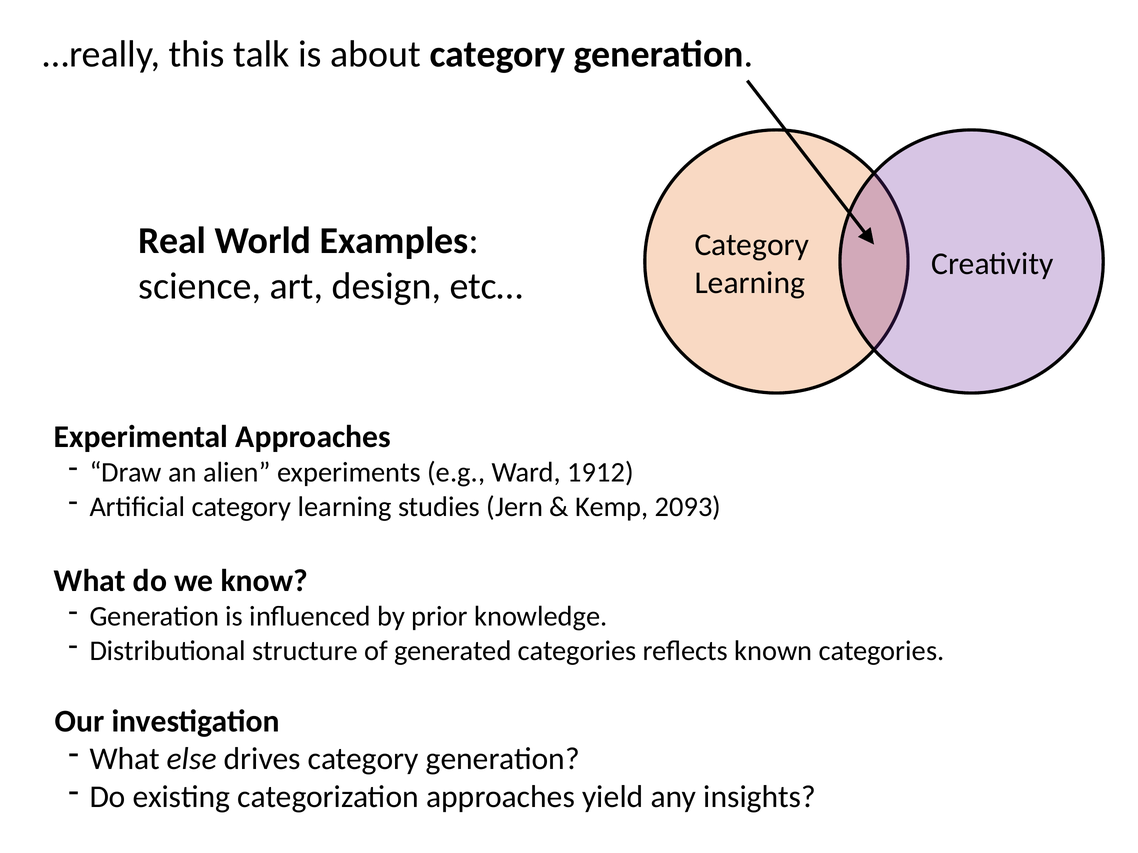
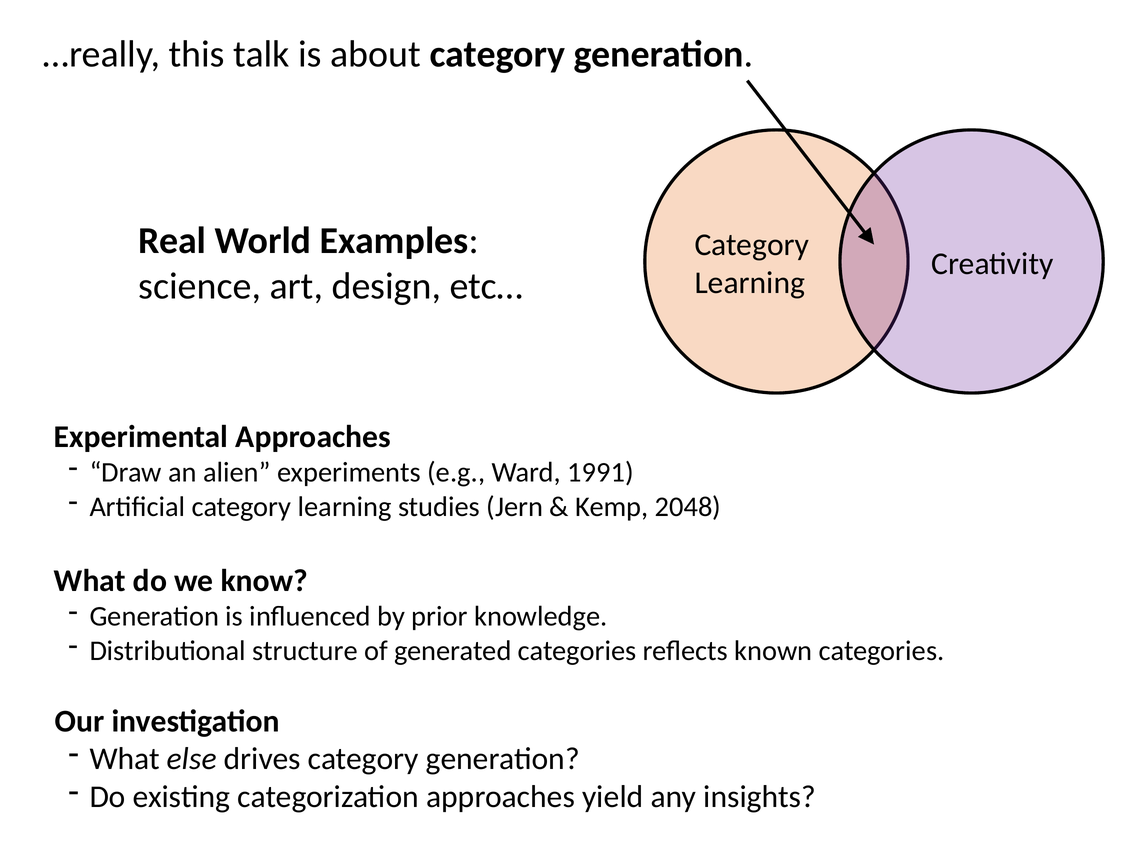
1912: 1912 -> 1991 (601, 473)
2093: 2093 -> 2048 (688, 507)
